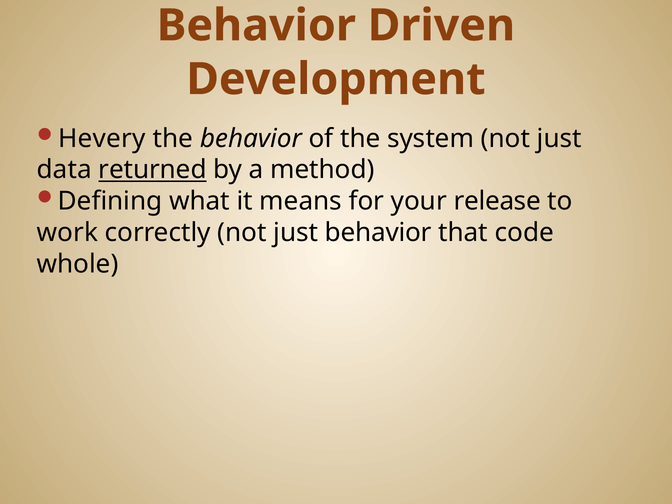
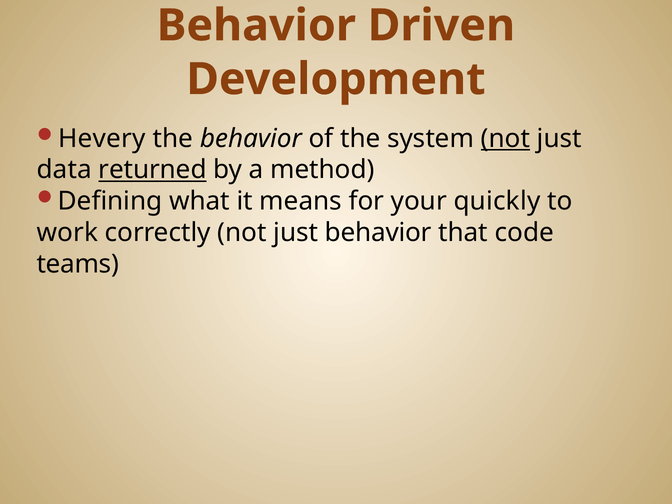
not underline: none -> present (505, 138)
release: release -> quickly (497, 201)
whole: whole -> teams (78, 264)
